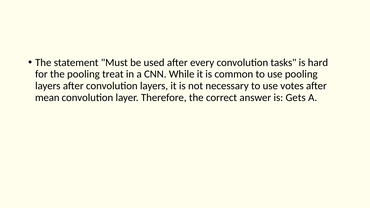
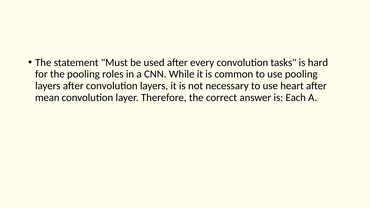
treat: treat -> roles (113, 74)
votes: votes -> heart (292, 86)
Gets: Gets -> Each (296, 98)
